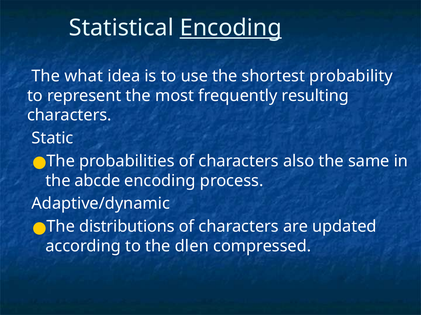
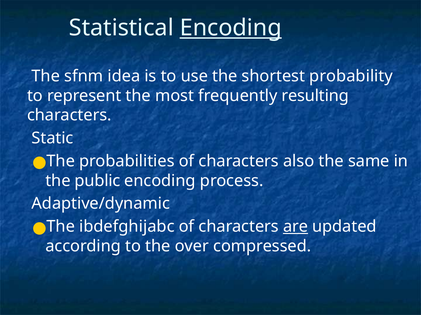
what: what -> sfnm (84, 76)
abcde: abcde -> public (98, 181)
distributions: distributions -> ibdefghijabc (127, 227)
are underline: none -> present (296, 227)
dlen: dlen -> over (192, 247)
